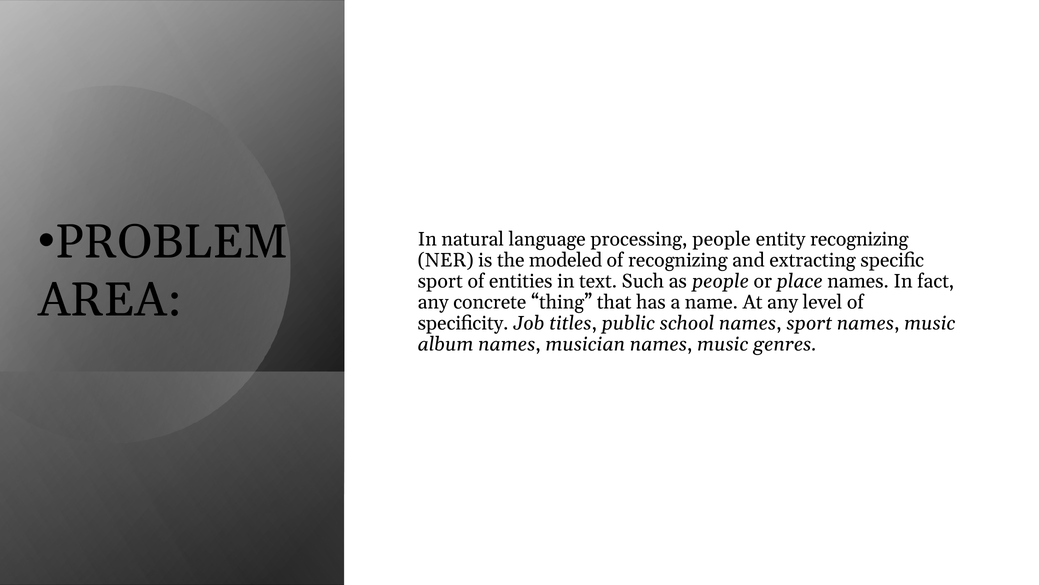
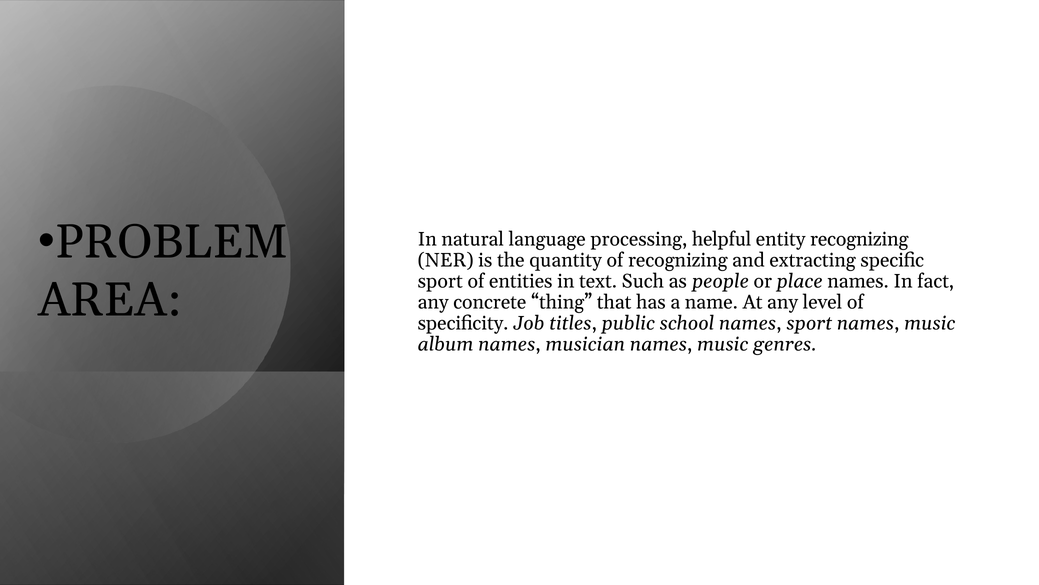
processing people: people -> helpful (722, 239)
modeled: modeled -> quantity (565, 260)
